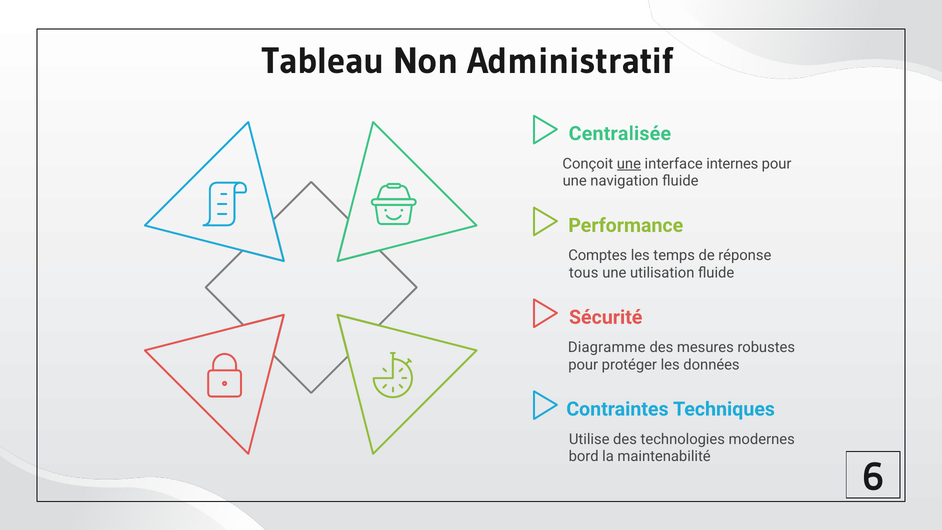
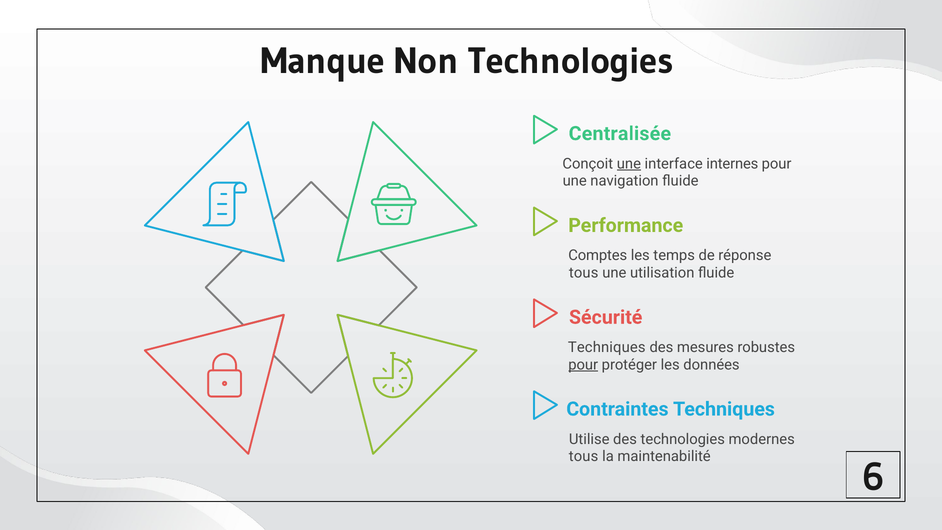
Tableau: Tableau -> Manque (323, 61)
Non Administratif: Administratif -> Technologies (571, 61)
Diagramme: Diagramme -> Techniques (607, 347)
pour underline: none -> present (583, 365)
bord: bord -> tous (584, 456)
